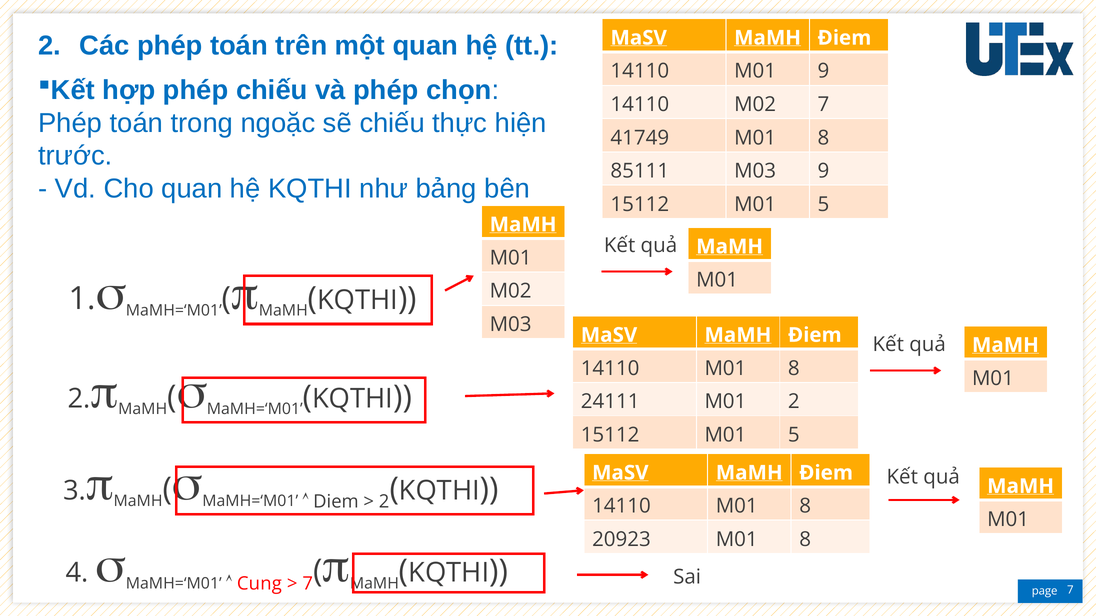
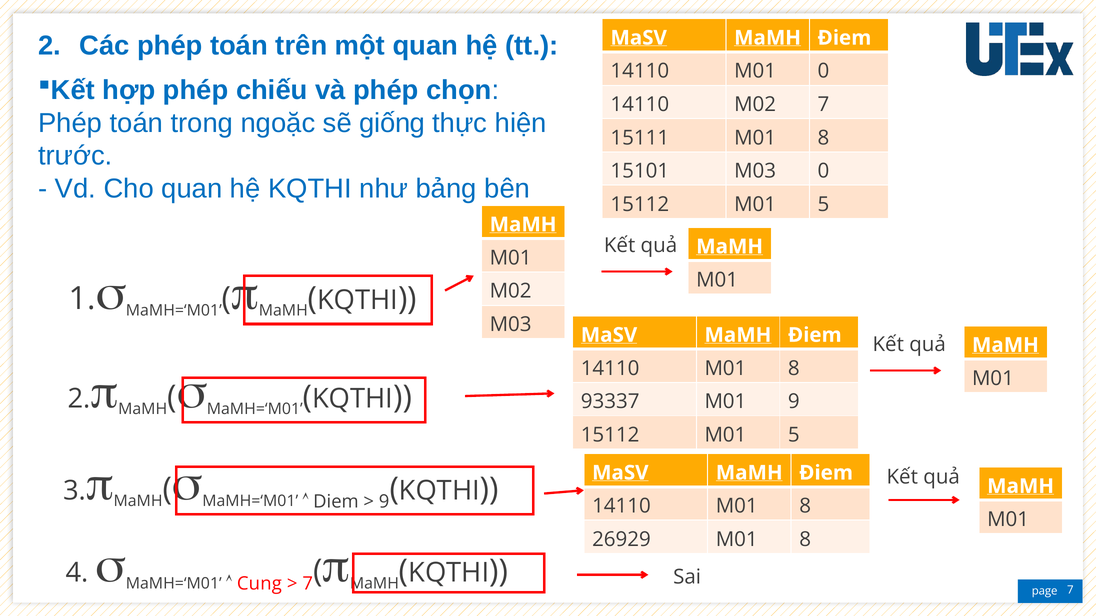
M01 9: 9 -> 0 (823, 71)
sẽ chiếu: chiếu -> giống (392, 123)
41749: 41749 -> 15111 (640, 138)
85111: 85111 -> 15101 (640, 171)
M03 9: 9 -> 0 (823, 171)
24111: 24111 -> 93337 (610, 402)
M01 2: 2 -> 9 (794, 402)
2: 2 -> 9 (384, 502)
20923: 20923 -> 26929 (621, 540)
